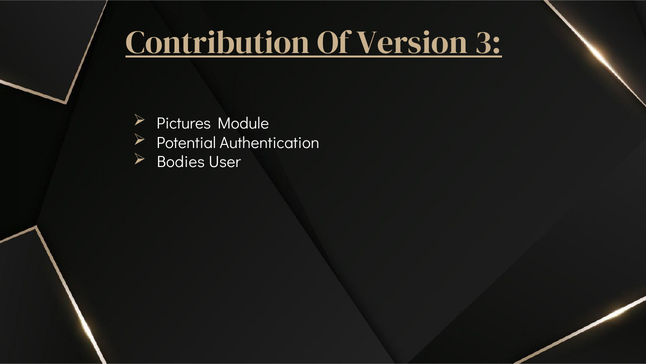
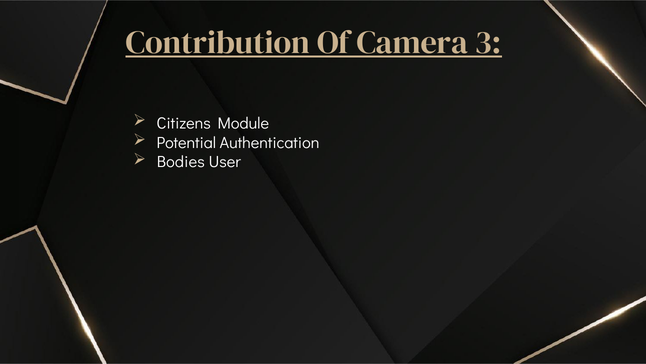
Version: Version -> Camera (412, 42)
Pictures: Pictures -> Citizens (184, 123)
